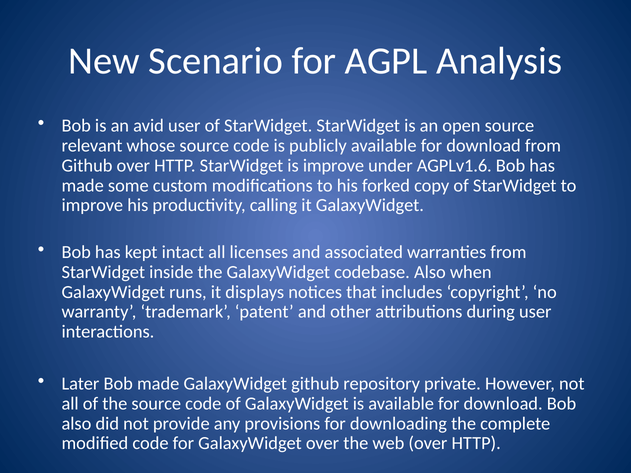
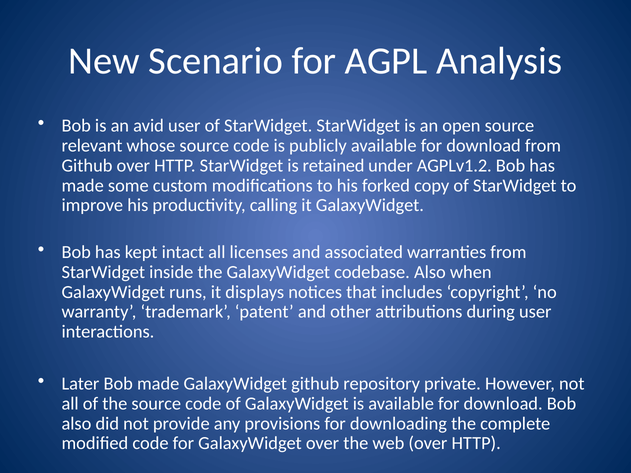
is improve: improve -> retained (334, 166)
AGPLv1.6: AGPLv1.6 -> AGPLv1.2 (454, 166)
